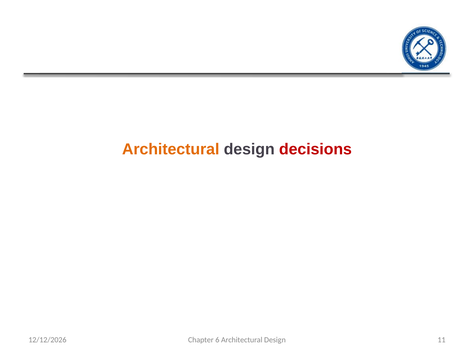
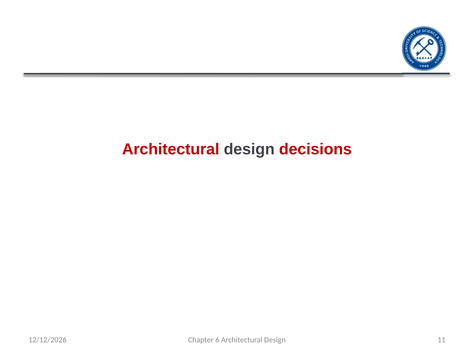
Architectural colour: orange -> red (171, 149)
